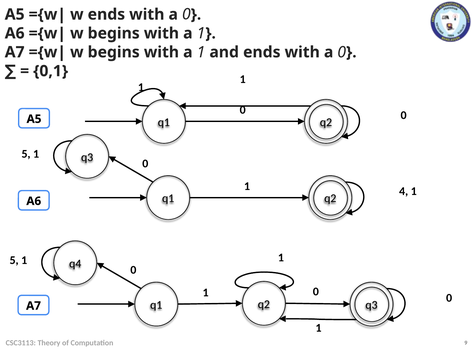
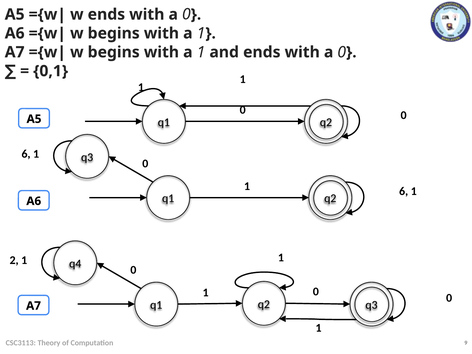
5: 5 -> 6 (26, 154)
4: 4 -> 6 (404, 191)
5: 5 -> 2 (14, 260)
